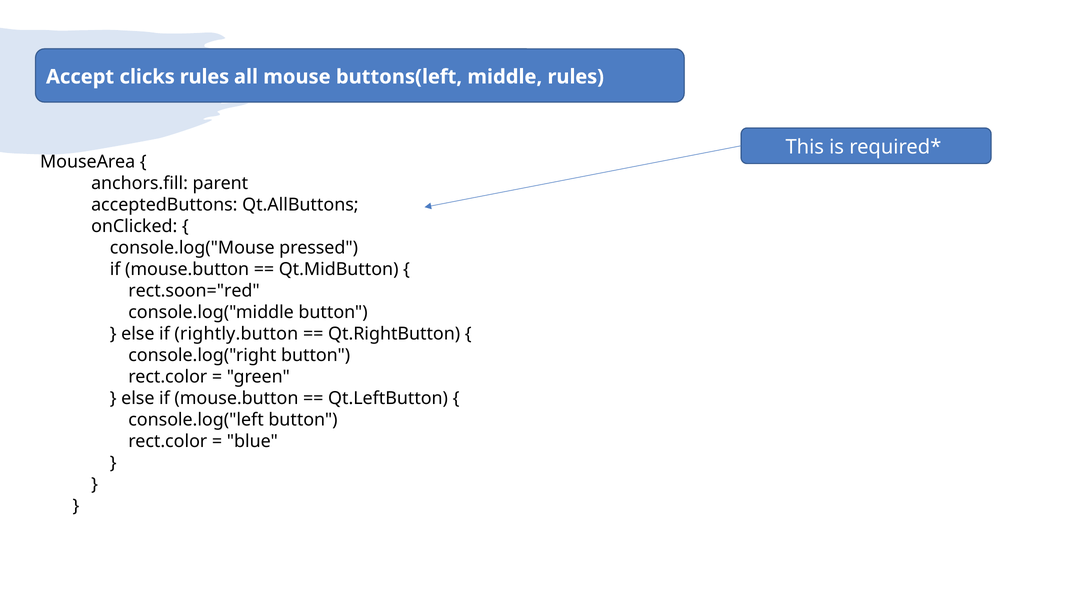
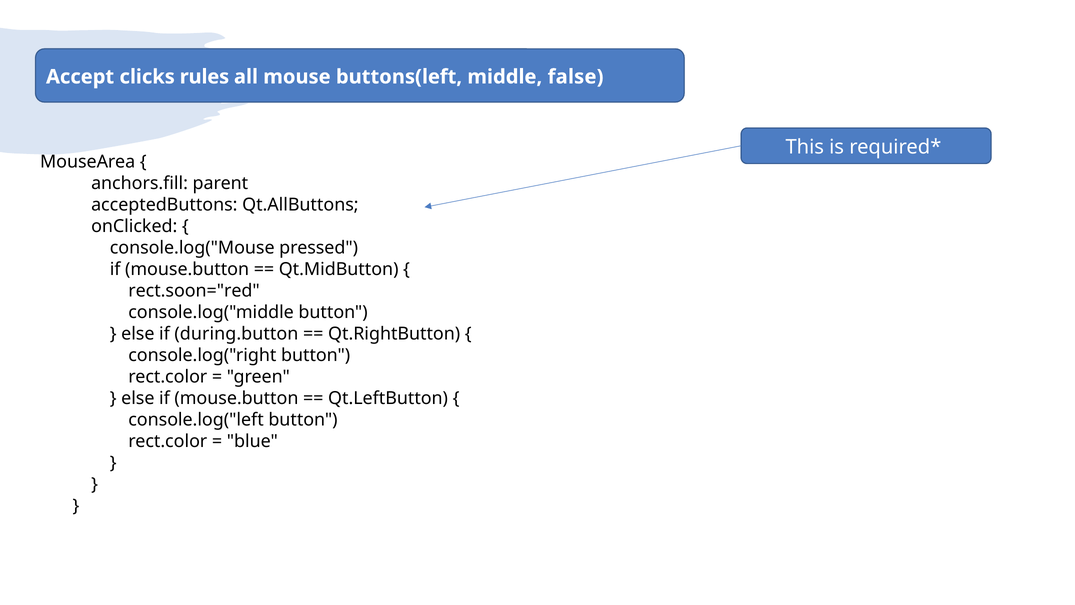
middle rules: rules -> false (576, 77)
rightly.button: rightly.button -> during.button (236, 334)
